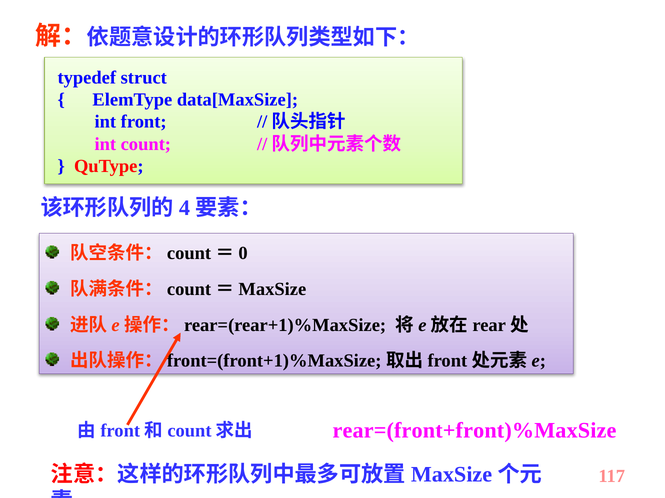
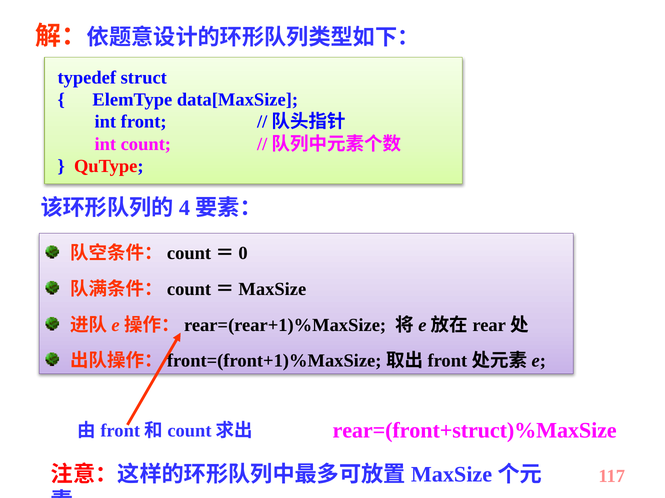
rear=(front+front)%MaxSize: rear=(front+front)%MaxSize -> rear=(front+struct)%MaxSize (475, 431)
